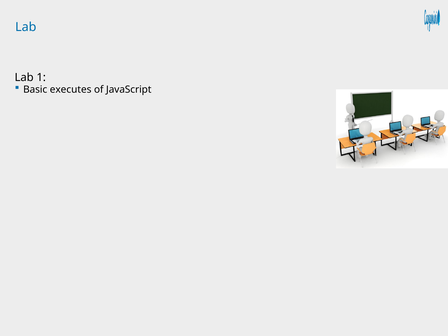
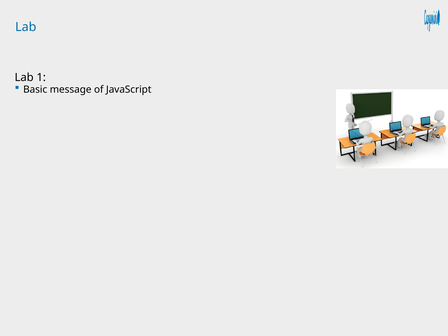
executes: executes -> message (71, 89)
